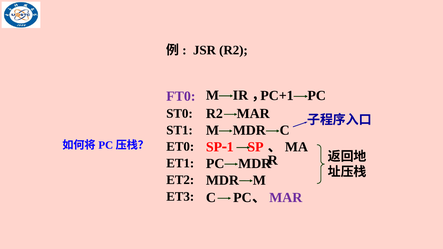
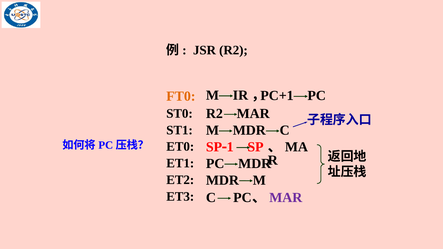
FT0 colour: purple -> orange (181, 96)
